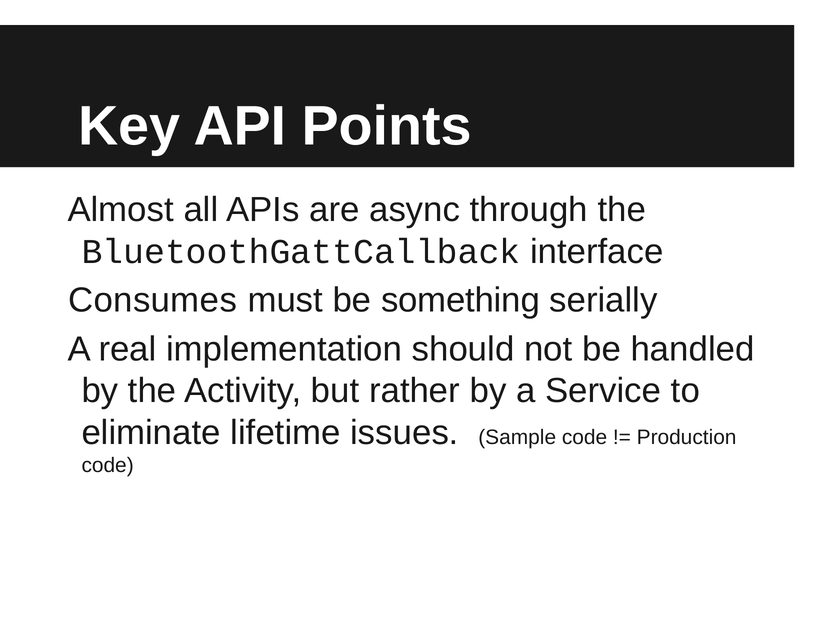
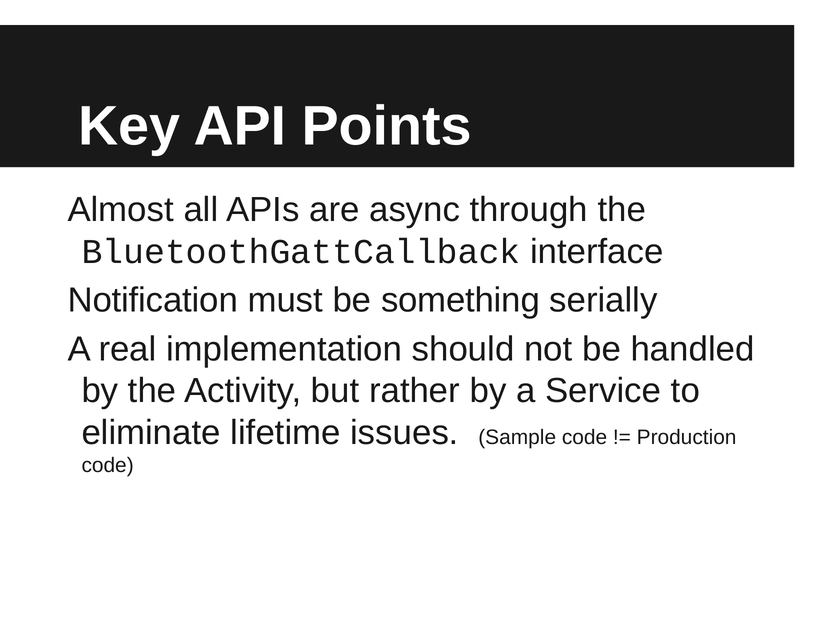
Consumes: Consumes -> Notification (153, 300)
